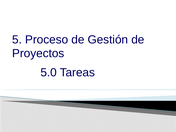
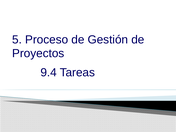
5.0: 5.0 -> 9.4 (49, 72)
